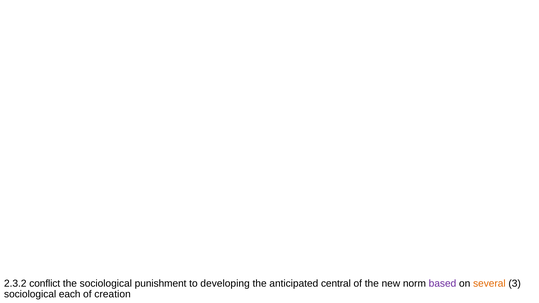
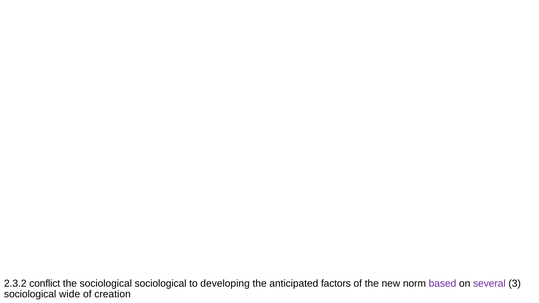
sociological punishment: punishment -> sociological (161, 284)
central: central -> factors (336, 284)
several colour: orange -> purple (489, 284)
each: each -> wide (70, 294)
